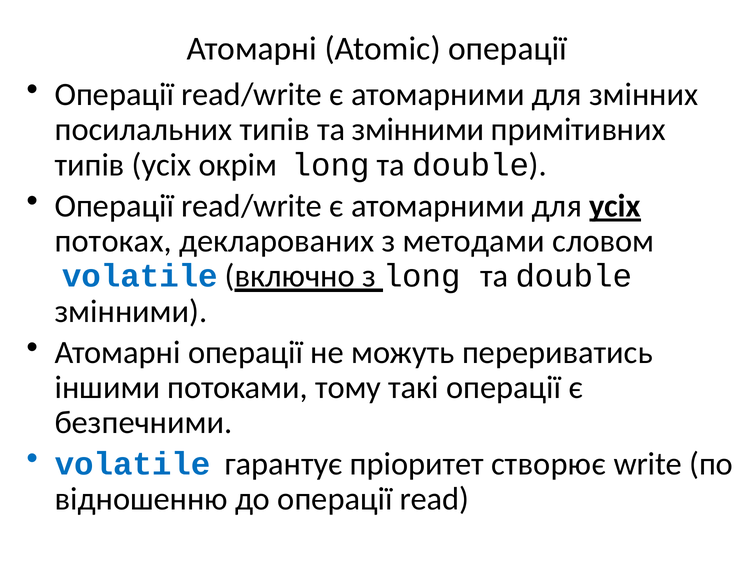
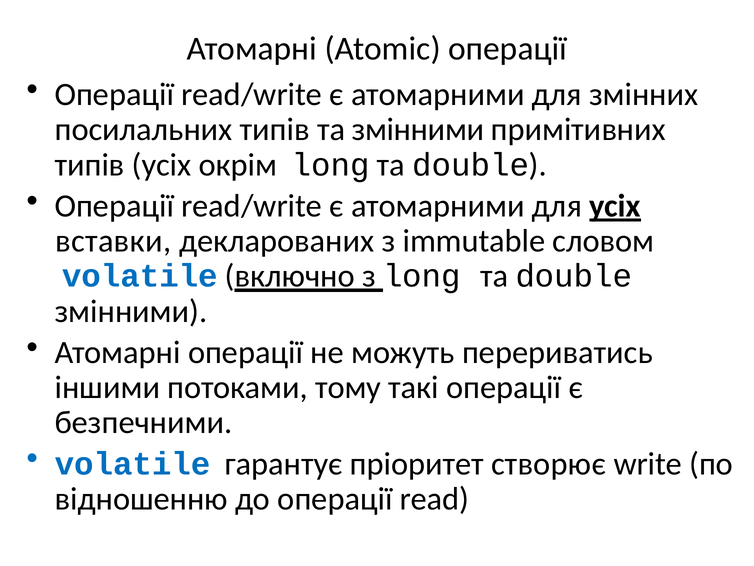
потоках: потоках -> вставки (113, 241)
методами: методами -> immutable (474, 241)
